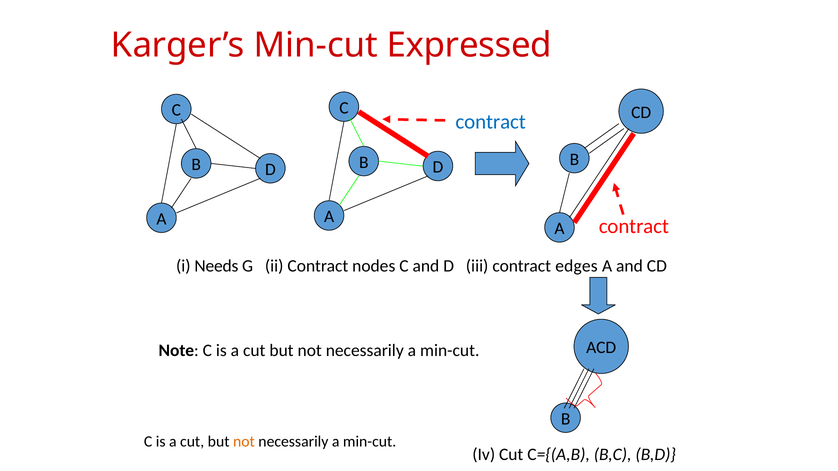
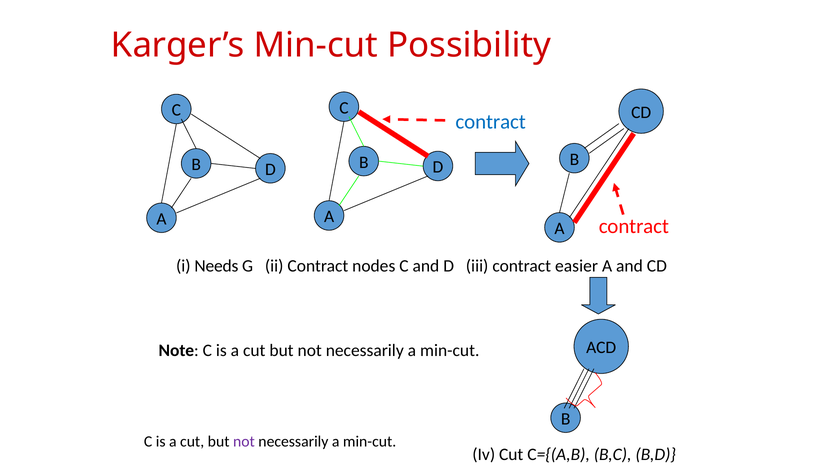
Expressed: Expressed -> Possibility (469, 45)
edges: edges -> easier (577, 266)
not colour: orange -> purple (244, 442)
